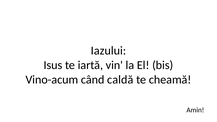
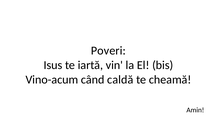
Iazului: Iazului -> Poveri (108, 51)
